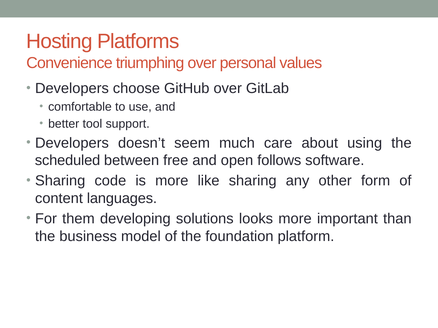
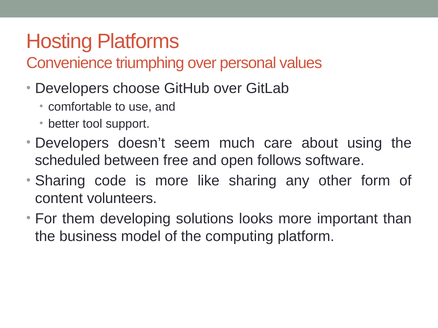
languages: languages -> volunteers (122, 199)
foundation: foundation -> computing (239, 237)
